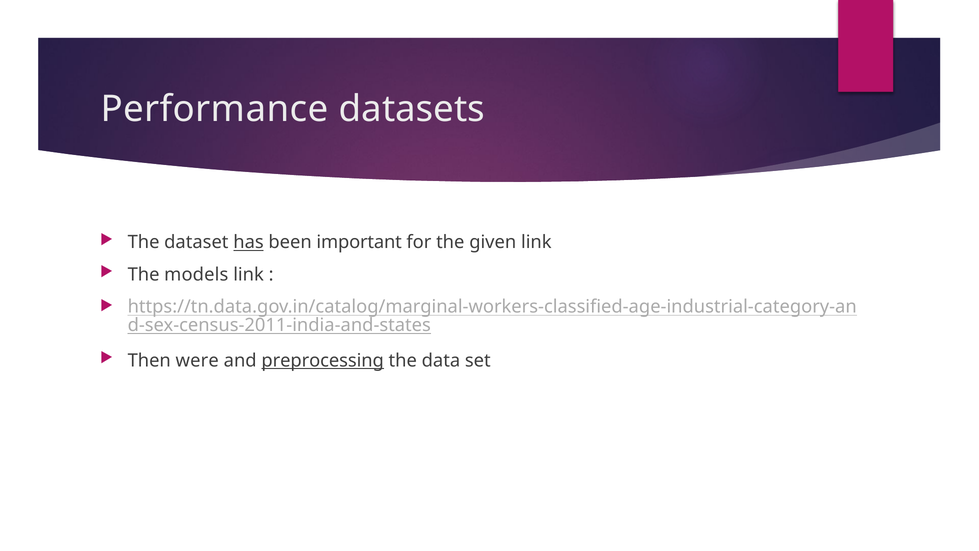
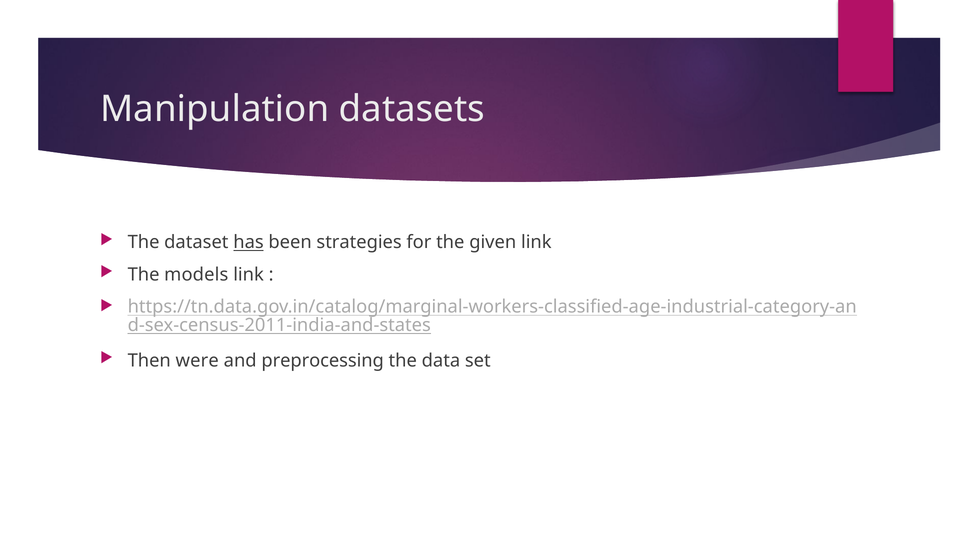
Performance: Performance -> Manipulation (215, 109)
important: important -> strategies (359, 242)
preprocessing underline: present -> none (323, 360)
